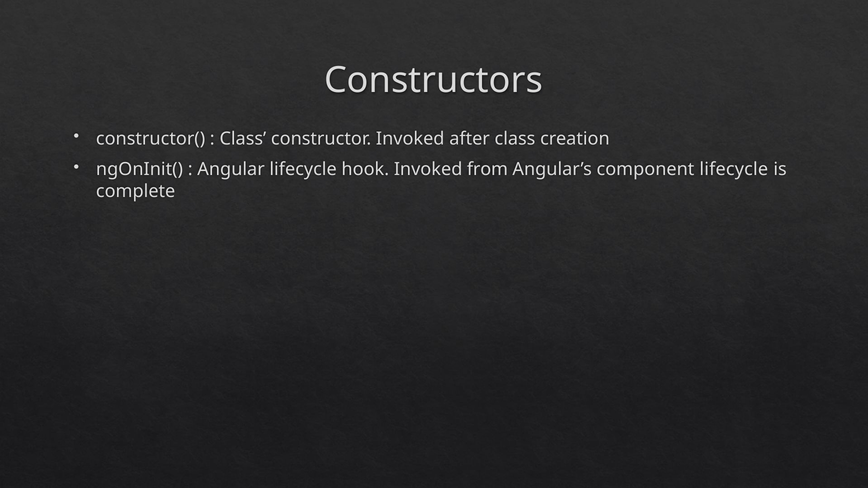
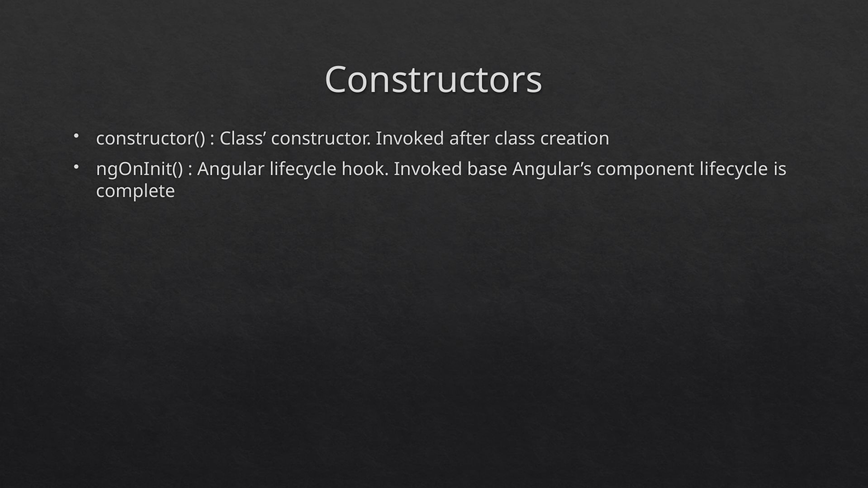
from: from -> base (487, 169)
